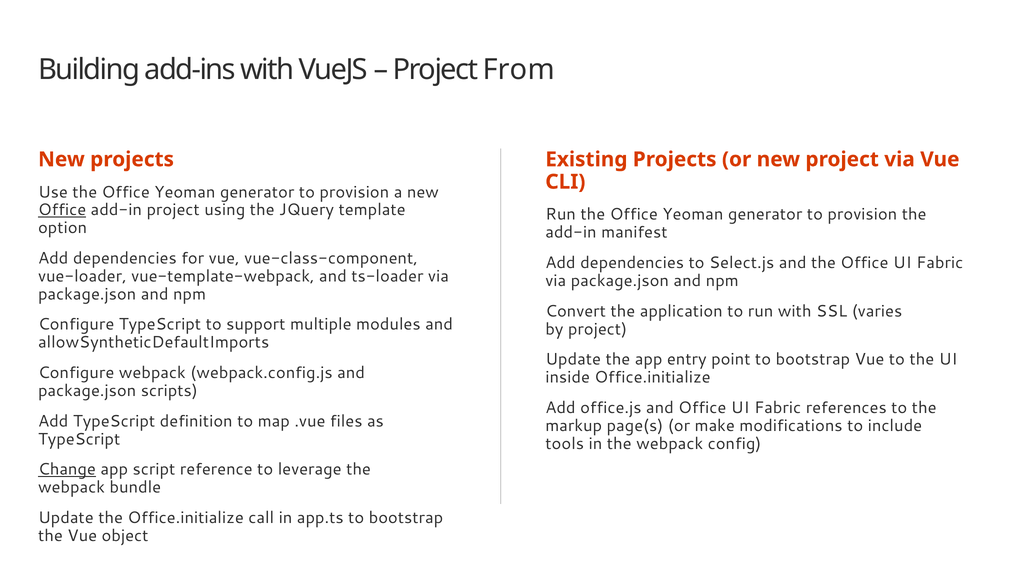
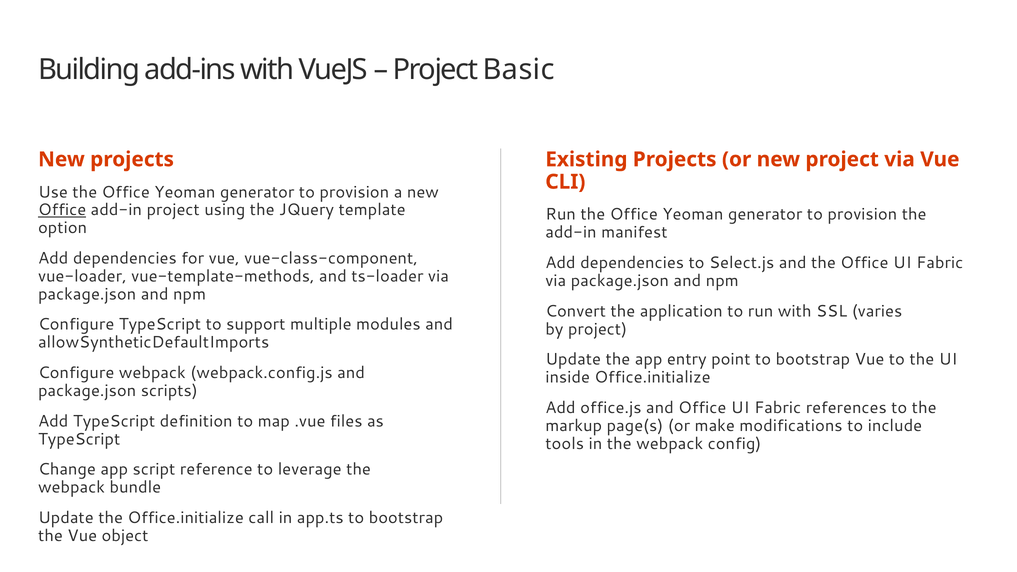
From: From -> Basic (519, 70)
vue-template-webpack: vue-template-webpack -> vue-template-methods (223, 276)
Change underline: present -> none (67, 469)
